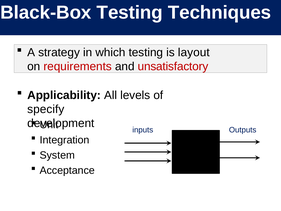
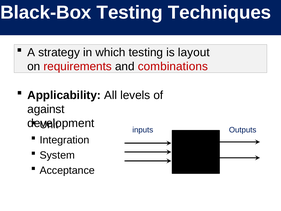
unsatisfactory: unsatisfactory -> combinations (173, 66)
specify: specify -> against (46, 109)
